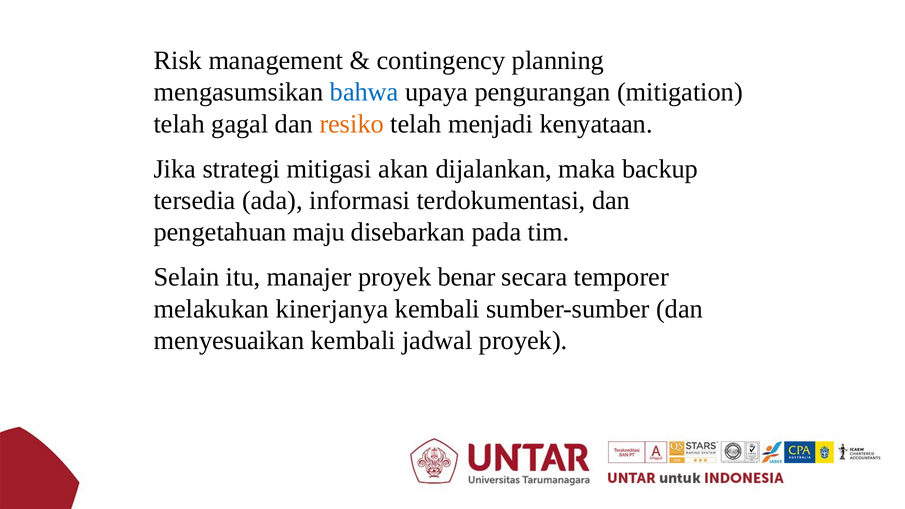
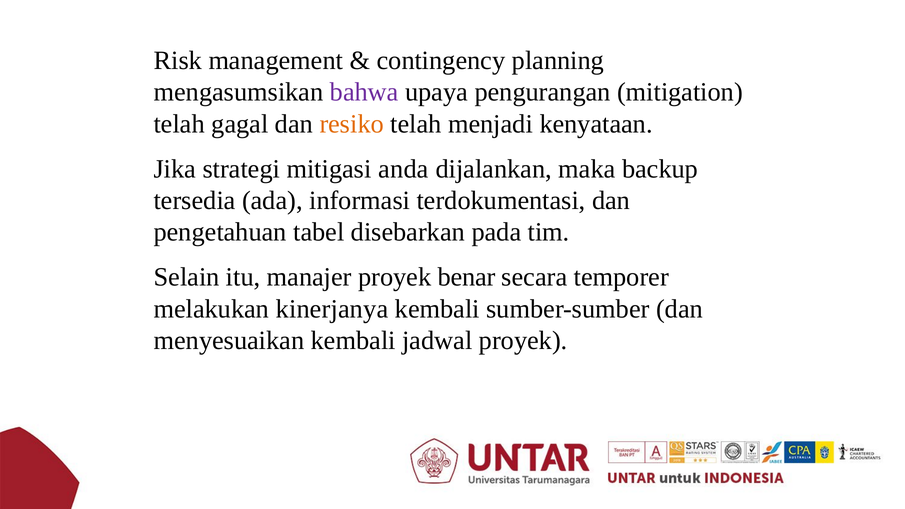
bahwa colour: blue -> purple (364, 92)
akan: akan -> anda (403, 169)
maju: maju -> tabel (319, 232)
